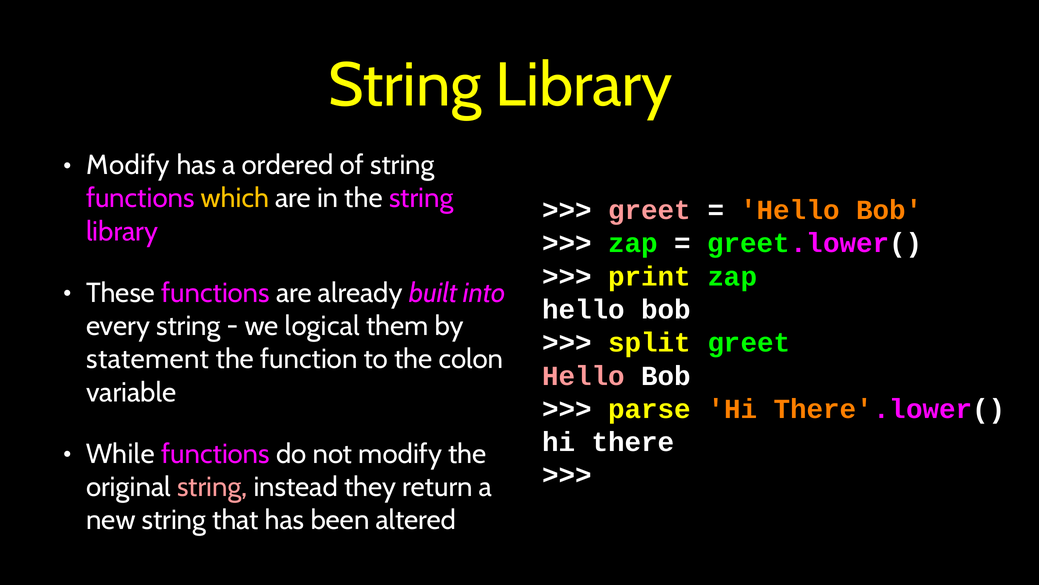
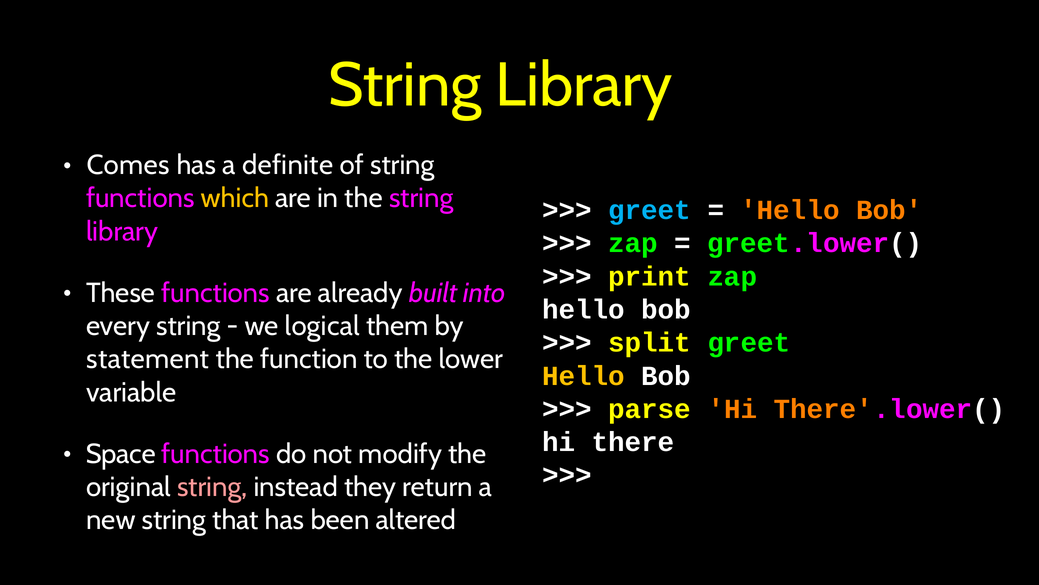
Modify: Modify -> Comes (128, 165)
ordered: ordered -> definite (288, 165)
greet colour: pink -> light blue (650, 210)
colon: colon -> lower (471, 359)
Hello colour: pink -> yellow (584, 376)
While: While -> Space (121, 454)
